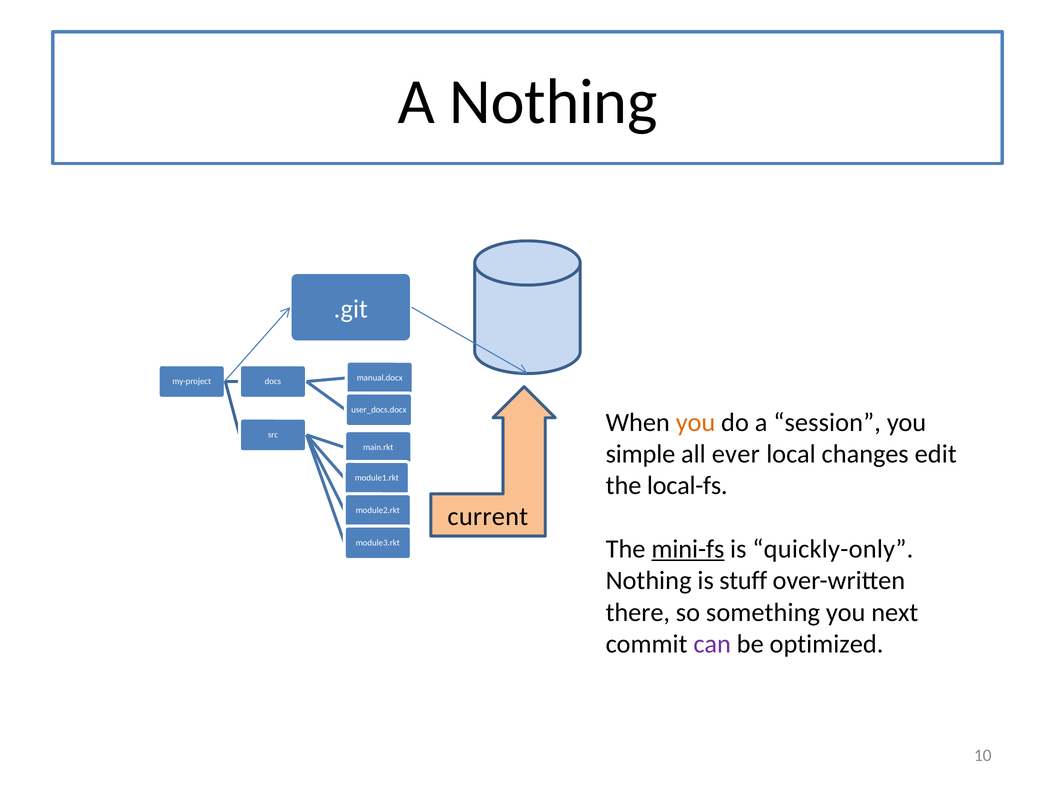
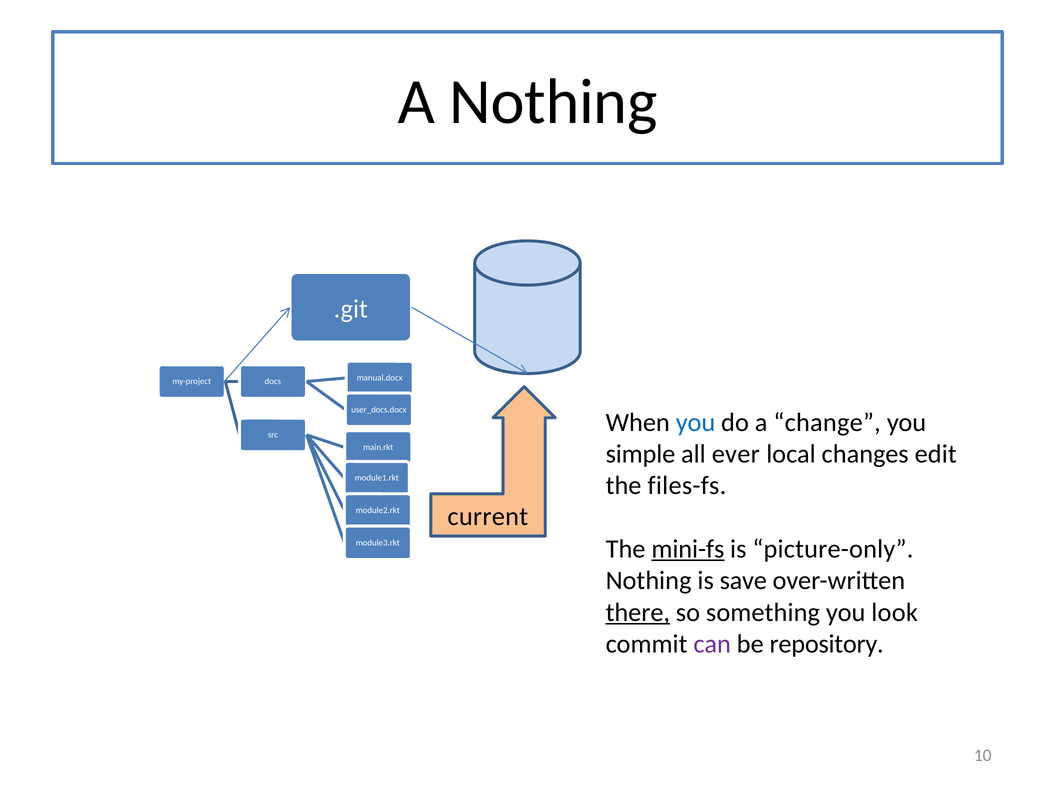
you colour: orange -> blue (696, 423)
session: session -> change (827, 423)
local-fs: local-fs -> files-fs (687, 486)
quickly-only: quickly-only -> picture-only (833, 549)
stuff: stuff -> save (743, 581)
there underline: none -> present (638, 613)
next: next -> look (895, 613)
optimized: optimized -> repository (827, 644)
